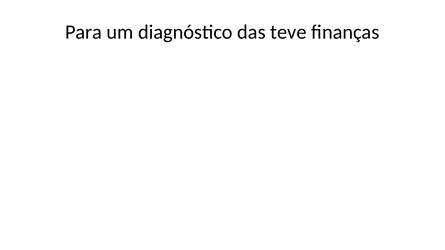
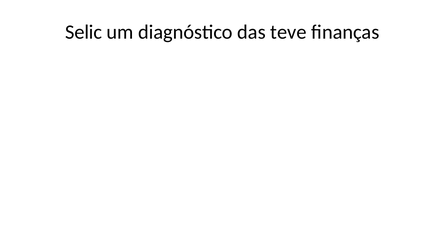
Para: Para -> Selic (84, 32)
